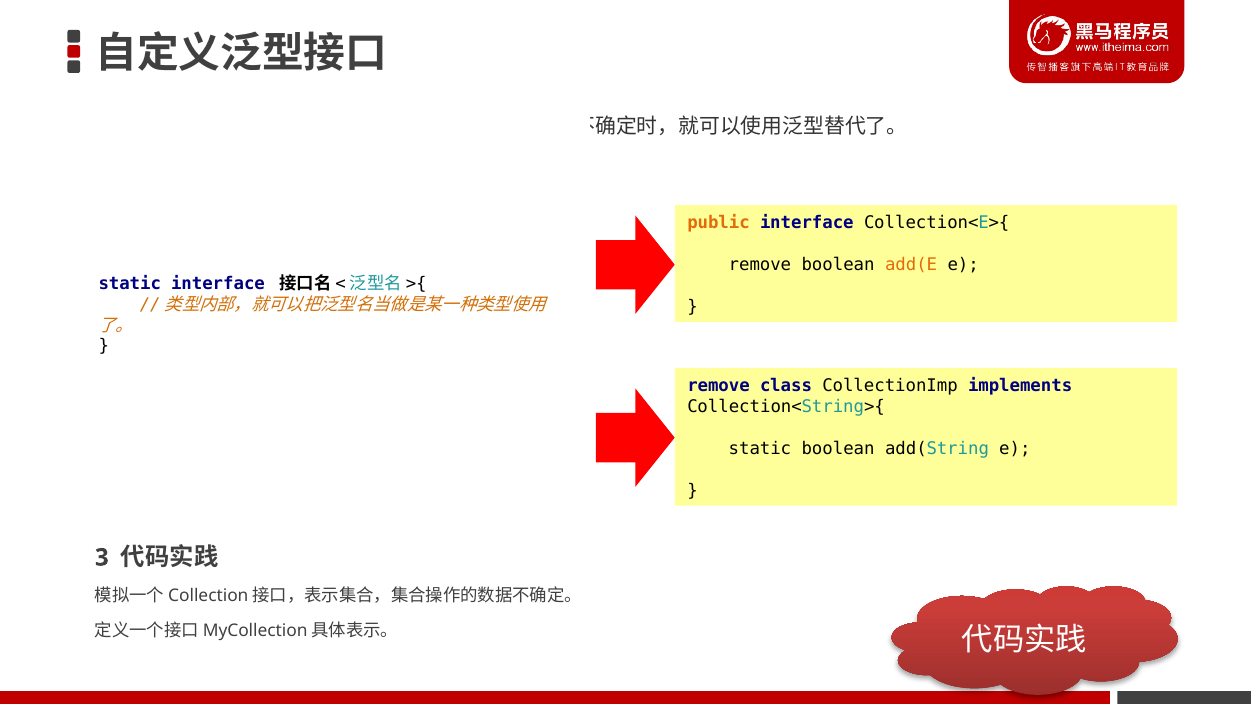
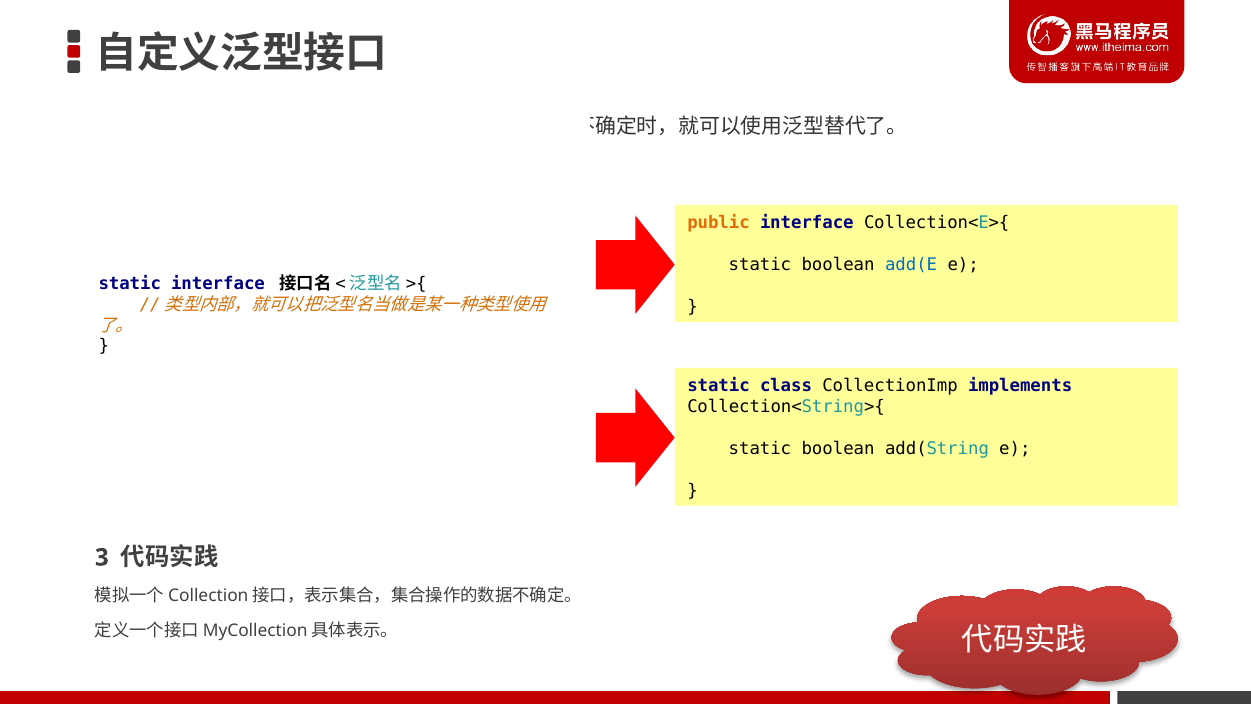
remove: remove -> static (760, 265)
add(E colour: orange -> blue (911, 265)
remove: remove -> static (718, 386)
